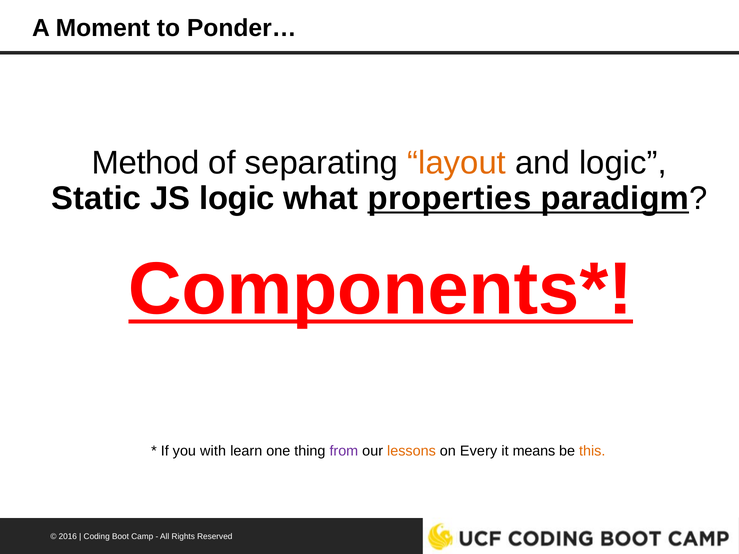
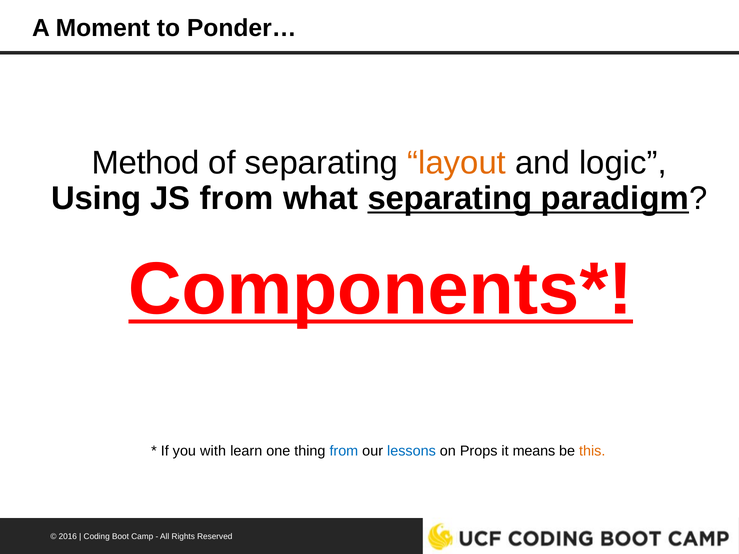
Static: Static -> Using (96, 198)
JS logic: logic -> from (237, 198)
what properties: properties -> separating (450, 198)
from colour: purple -> blue (344, 451)
lessons colour: orange -> blue (411, 451)
Every: Every -> Props (479, 451)
